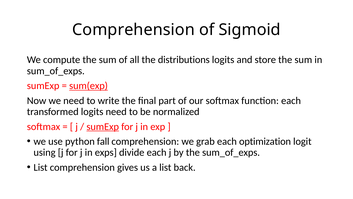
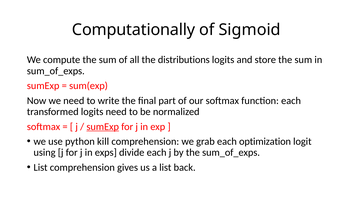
Comprehension: Comprehension -> Computationally (134, 30)
sum(exp underline: present -> none (89, 86)
fall: fall -> kill (103, 141)
